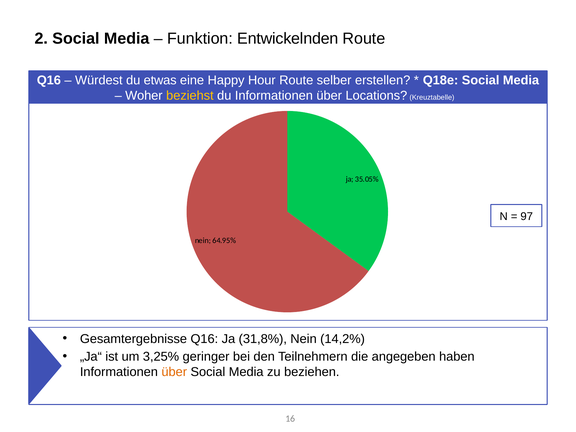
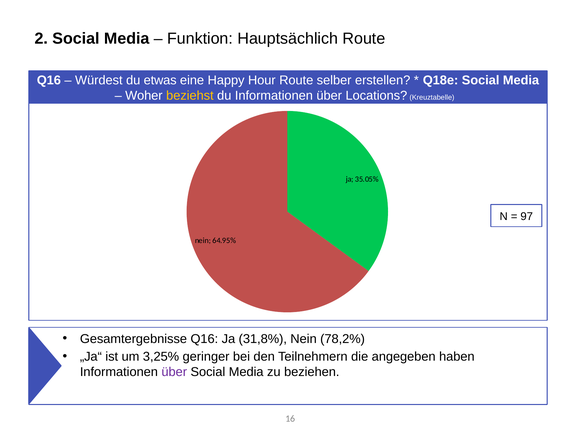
Entwickelnden: Entwickelnden -> Hauptsächlich (288, 38)
14,2%: 14,2% -> 78,2% (343, 339)
über colour: orange -> purple (174, 372)
